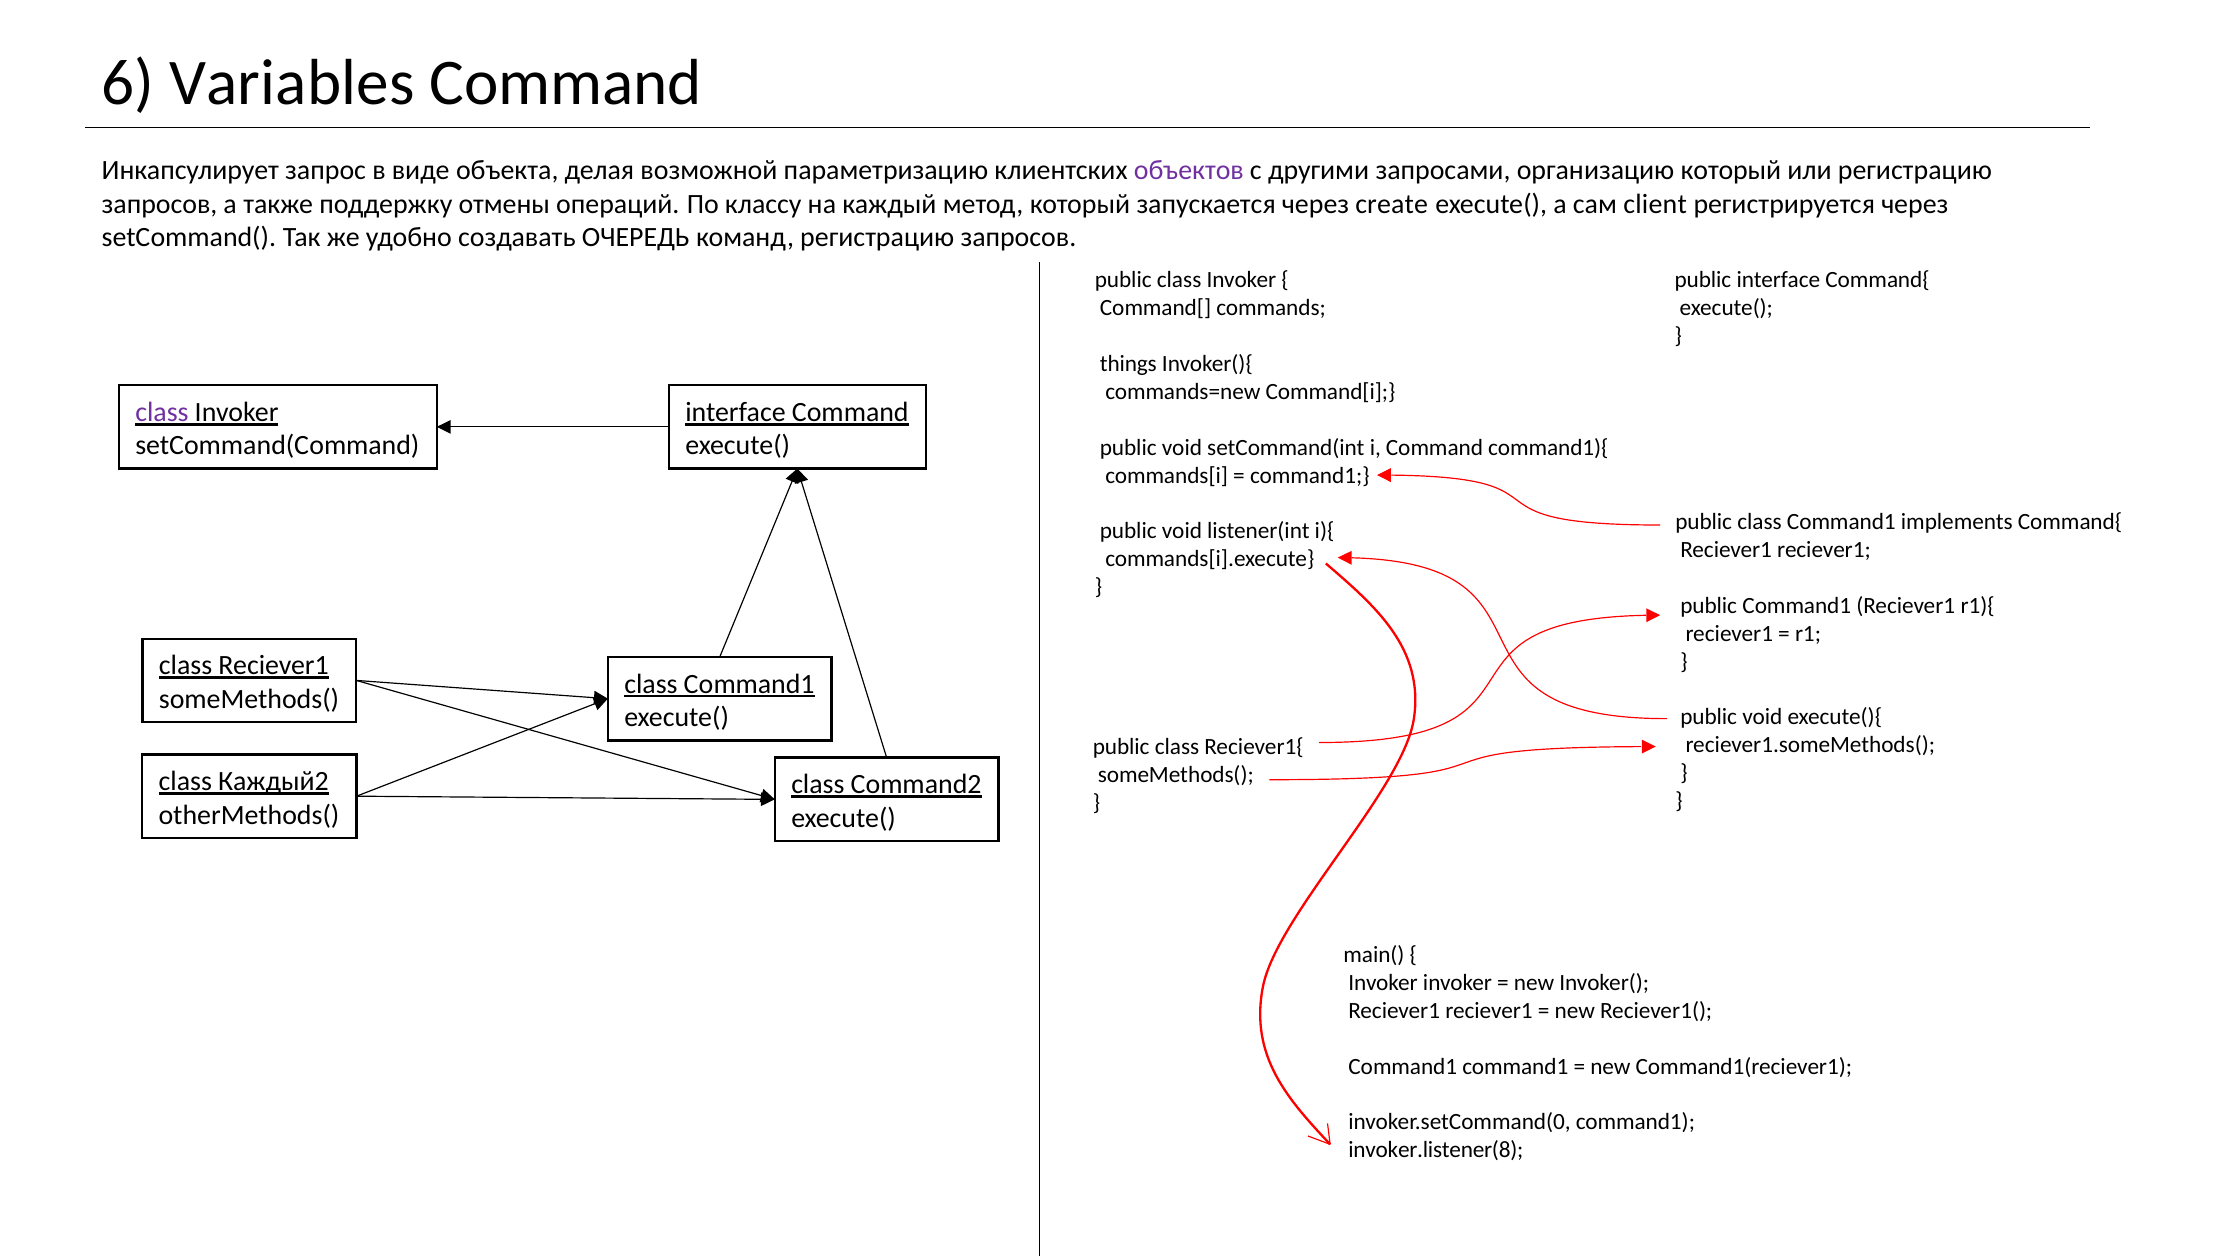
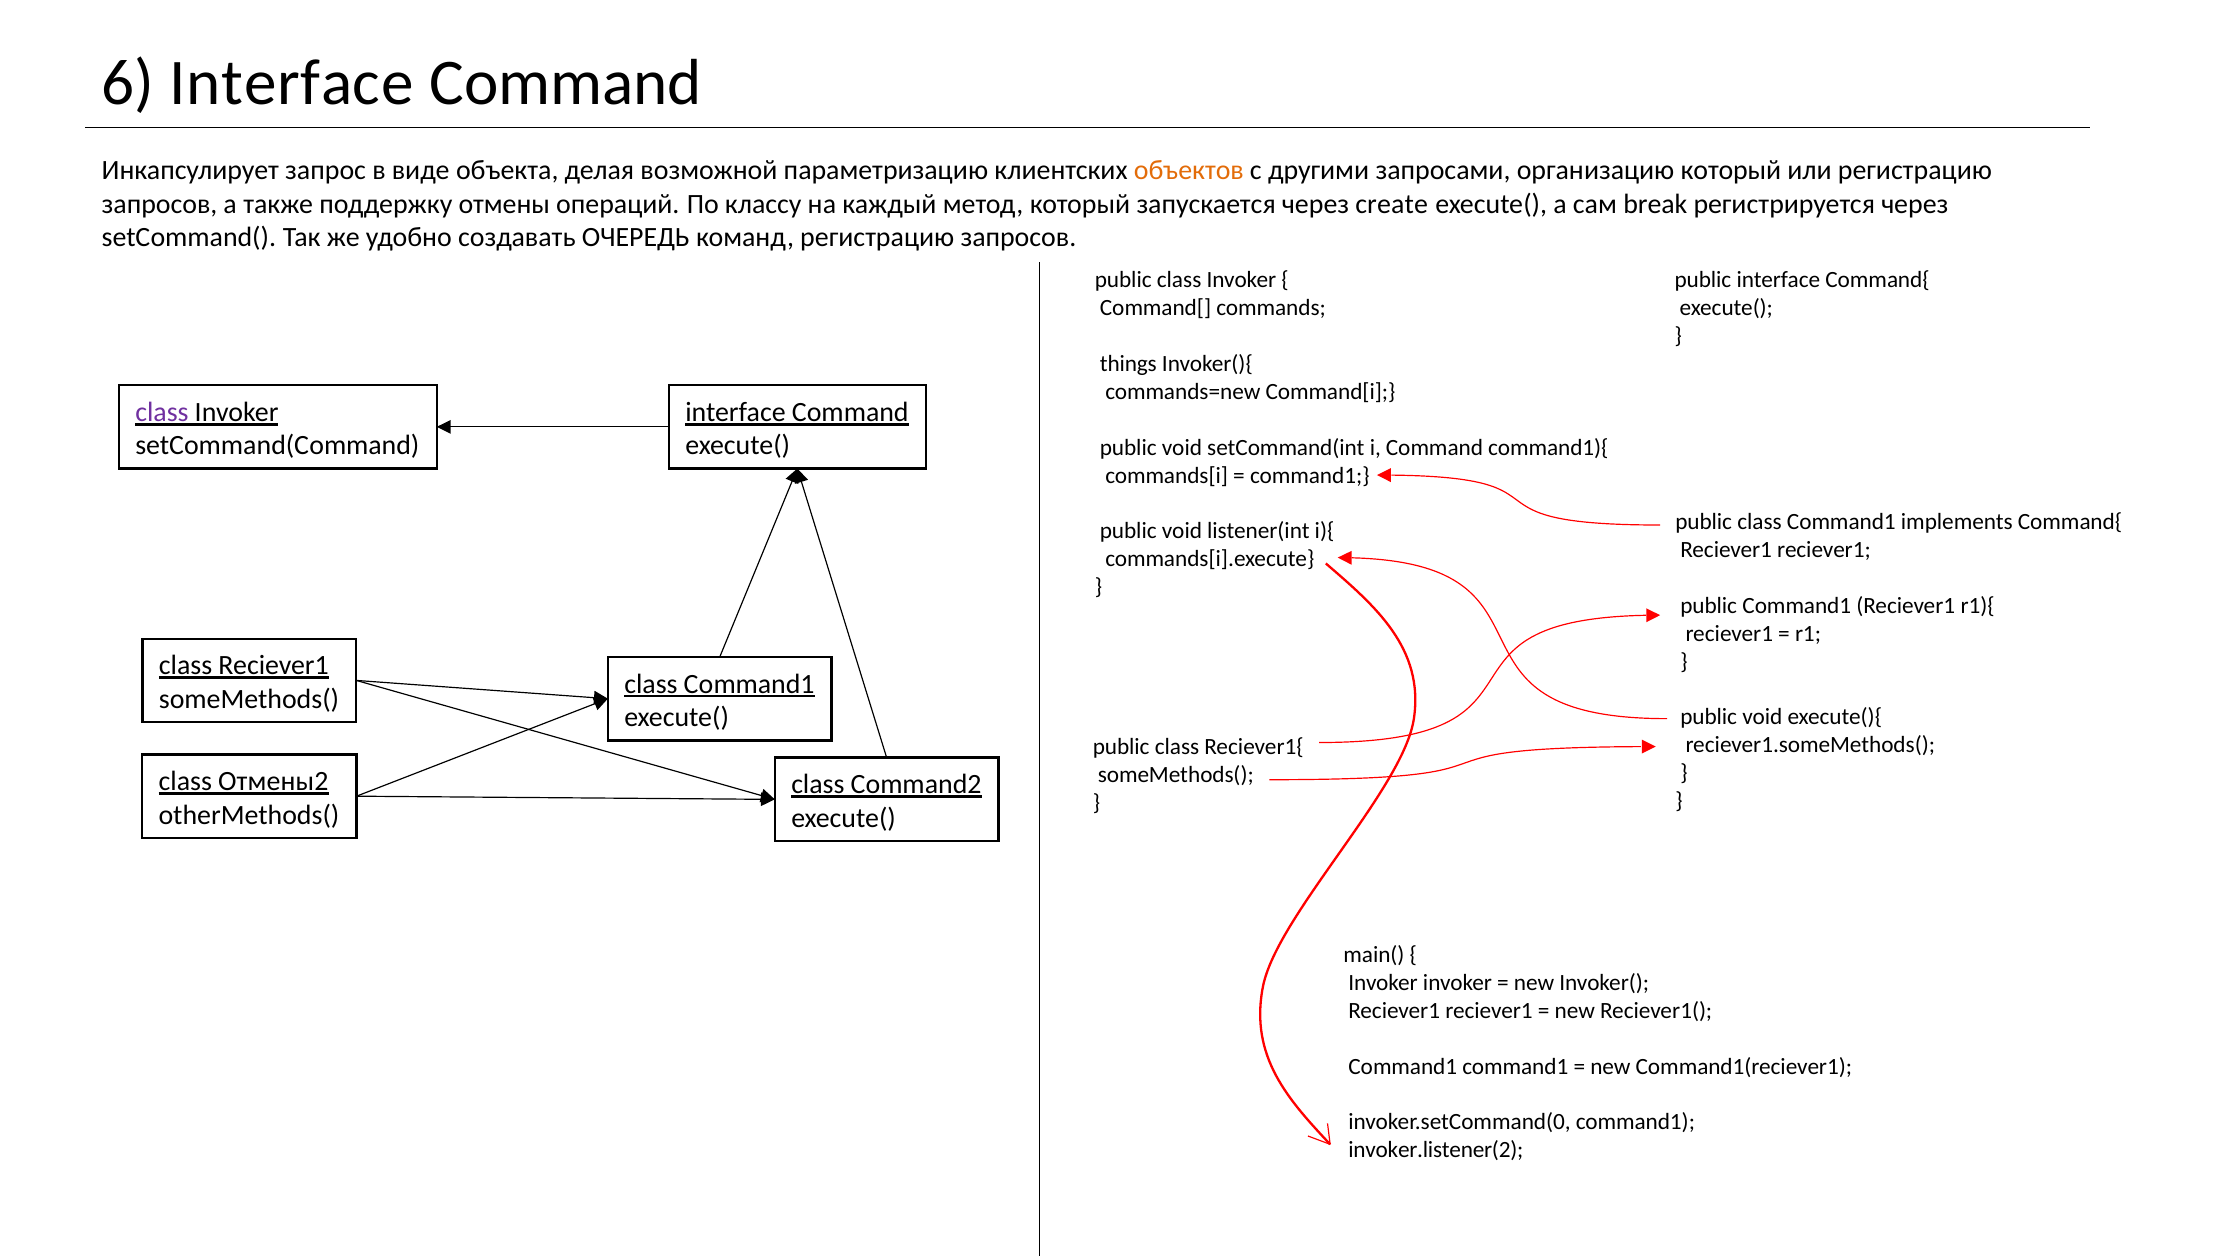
6 Variables: Variables -> Interface (292, 83)
объектов colour: purple -> orange (1189, 171)
client: client -> break (1655, 204)
Каждый2: Каждый2 -> Отмены2 (273, 781)
invoker.listener(8: invoker.listener(8 -> invoker.listener(2 (1436, 1150)
